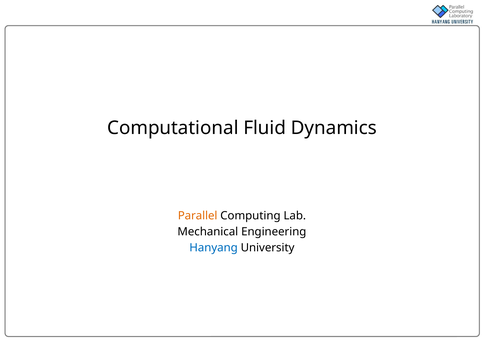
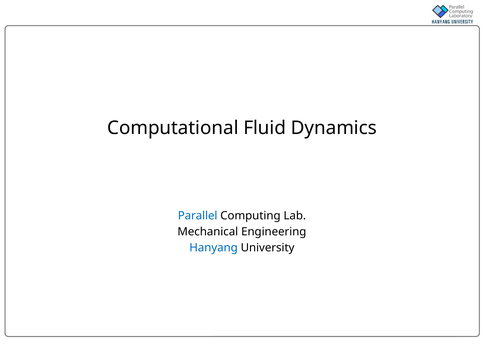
Parallel colour: orange -> blue (198, 216)
